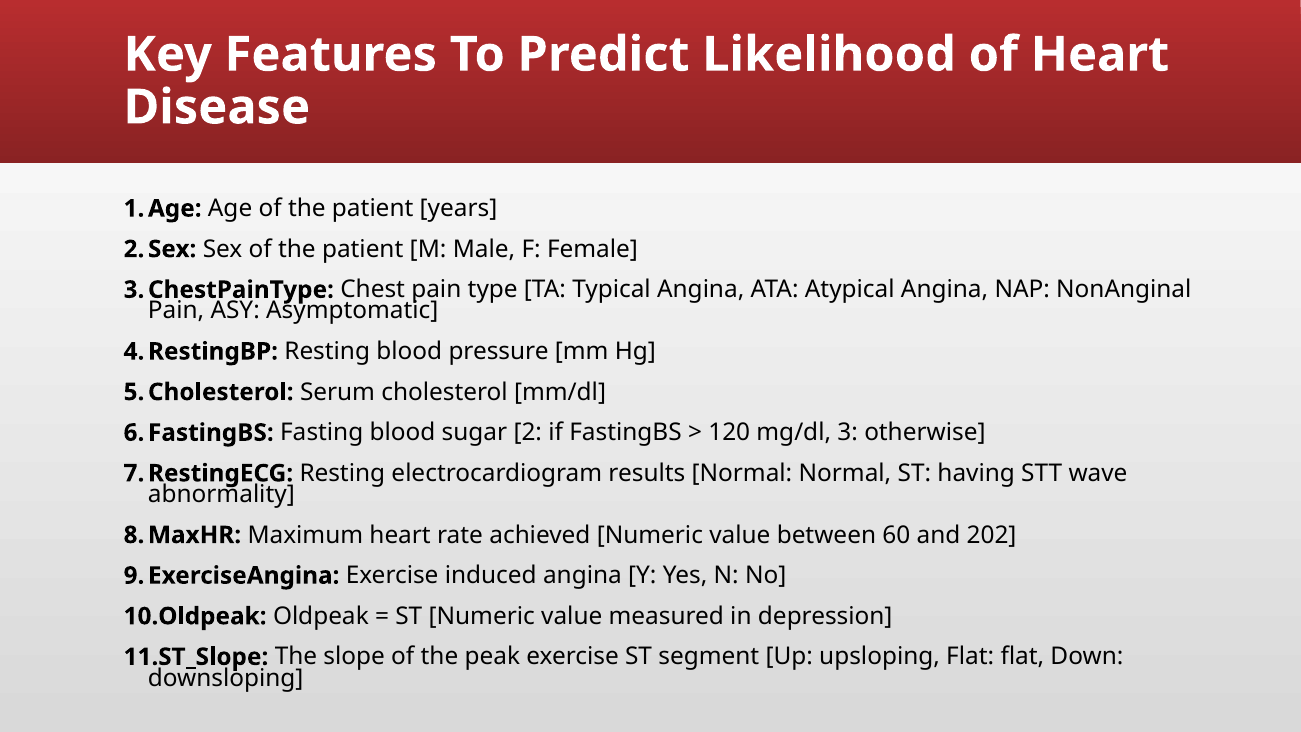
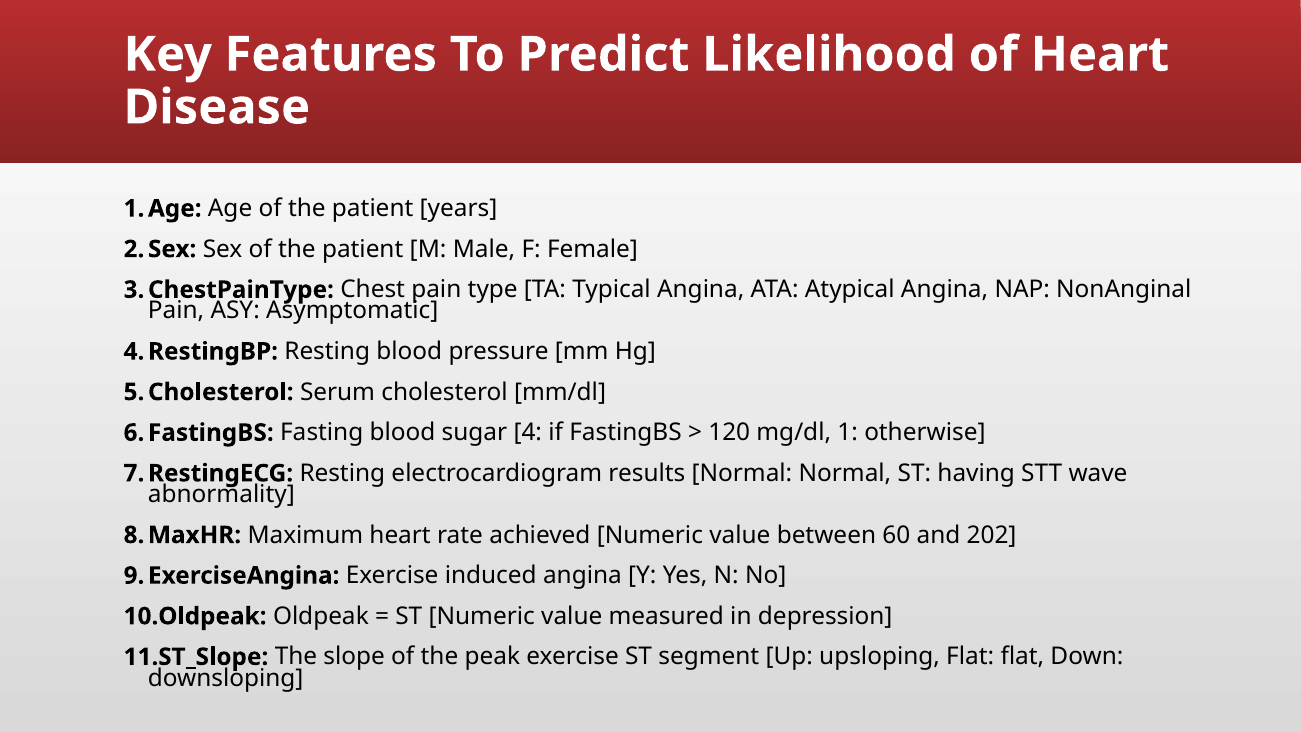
2: 2 -> 4 (528, 433)
3: 3 -> 1 (848, 433)
